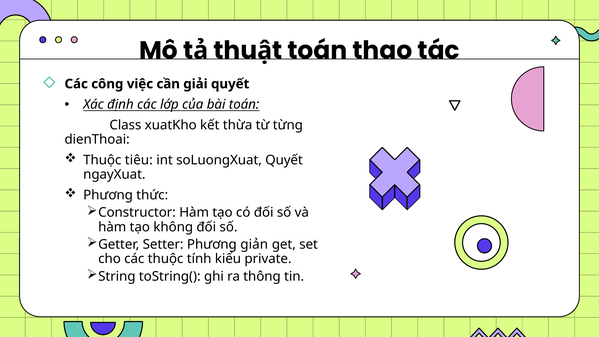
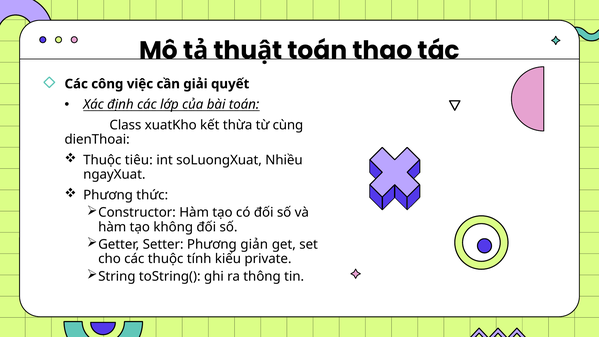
từng: từng -> cùng (288, 125)
Quyết: Quyết -> Nhiều (284, 160)
